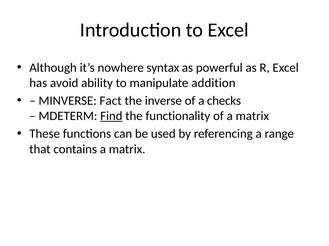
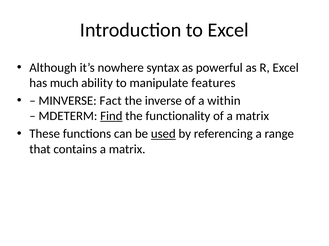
avoid: avoid -> much (64, 83)
addition: addition -> features (213, 83)
checks: checks -> within (224, 101)
used underline: none -> present (163, 134)
